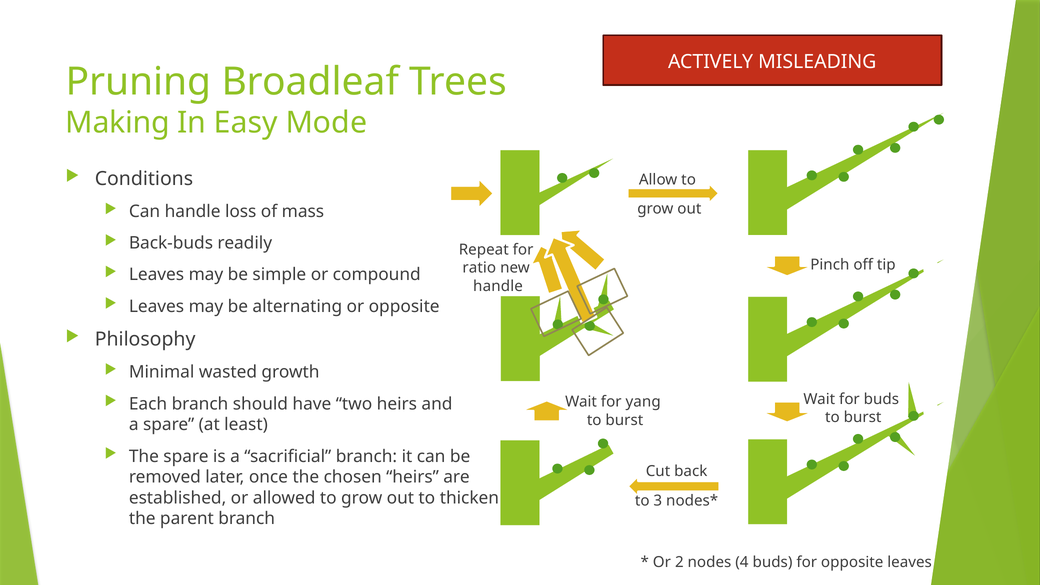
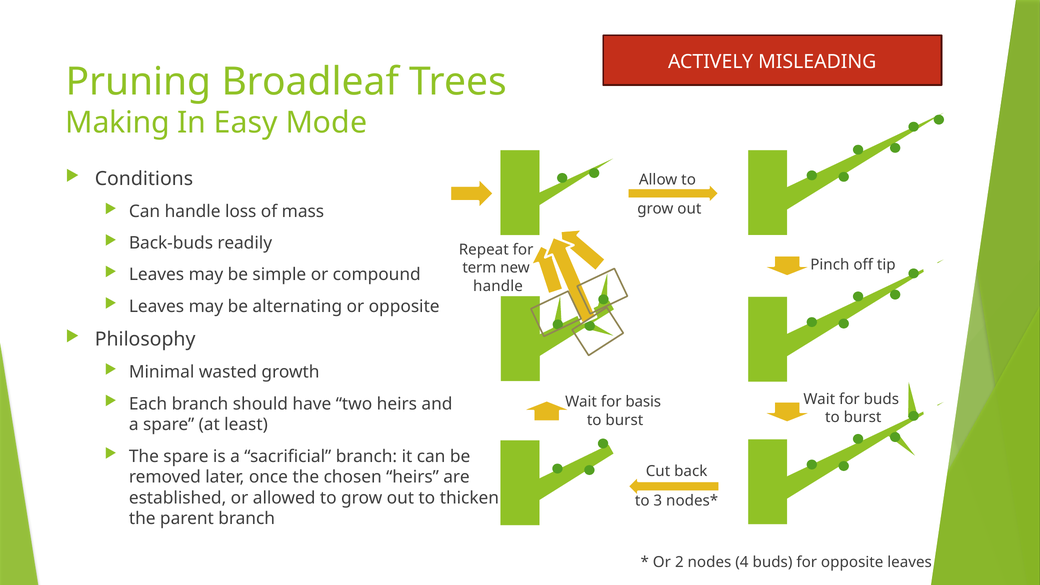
ratio: ratio -> term (479, 268)
yang: yang -> basis (643, 402)
